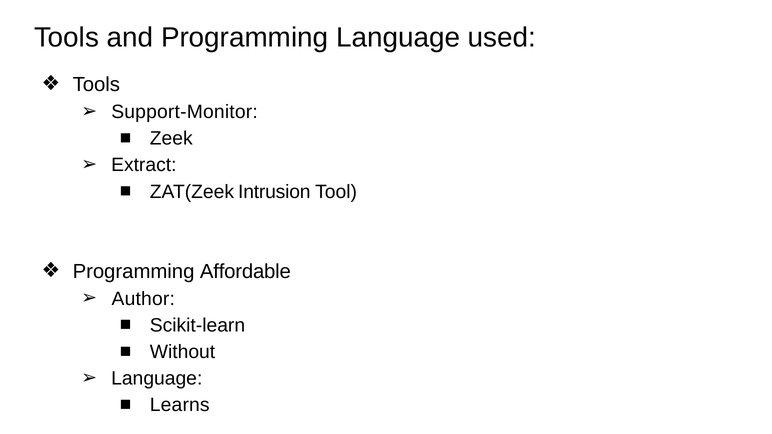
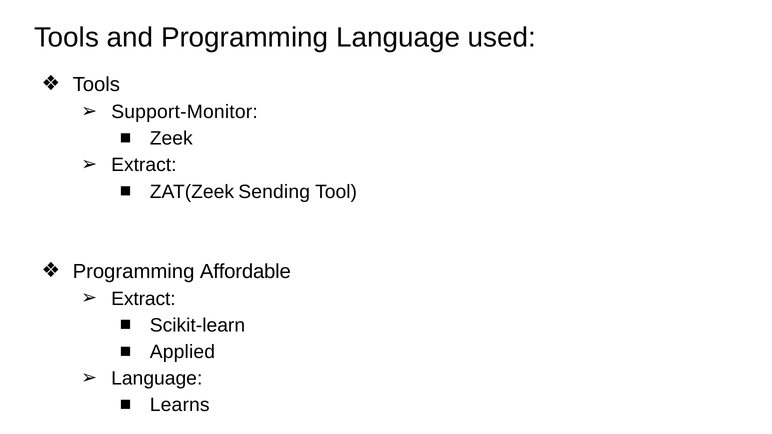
Intrusion: Intrusion -> Sending (274, 192)
Author: Author -> Extract (143, 299)
Without: Without -> Applied (182, 352)
